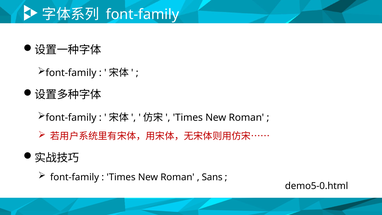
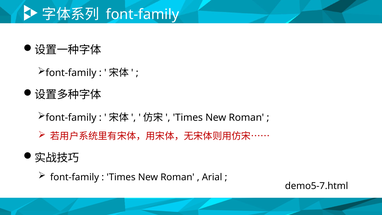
Sans: Sans -> Arial (212, 177)
demo5-0.html: demo5-0.html -> demo5-7.html (317, 186)
